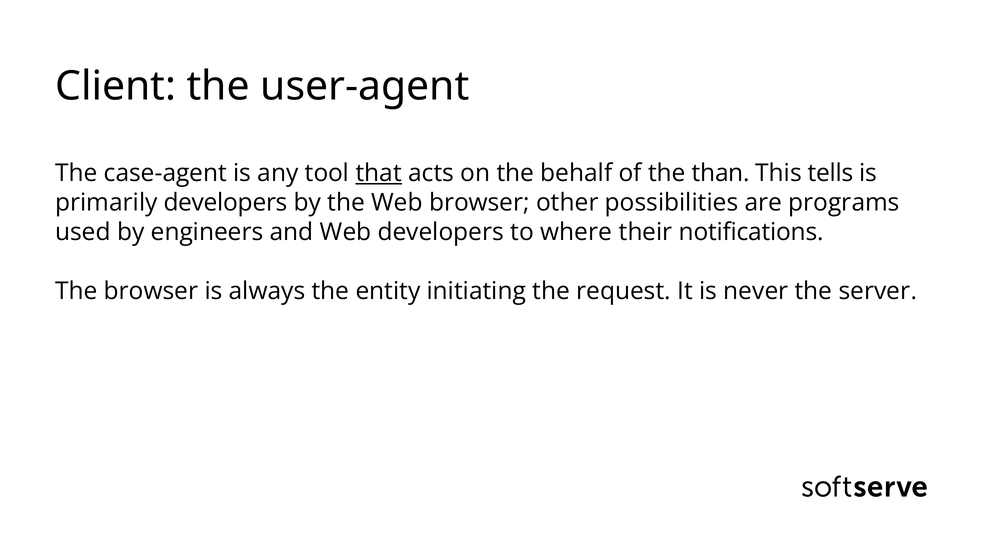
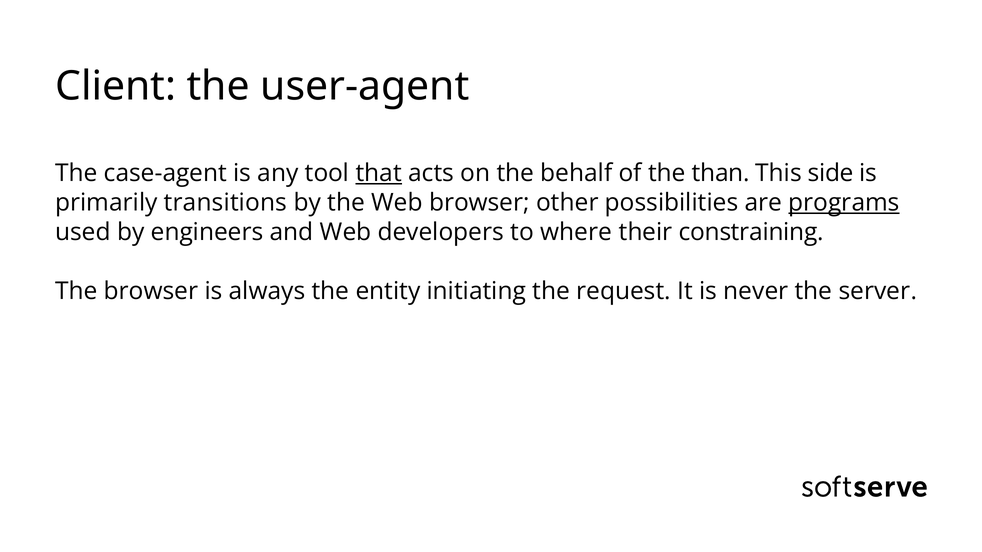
tells: tells -> side (831, 173)
primarily developers: developers -> transitions (225, 203)
programs underline: none -> present (844, 203)
notifications: notifications -> constraining (751, 232)
